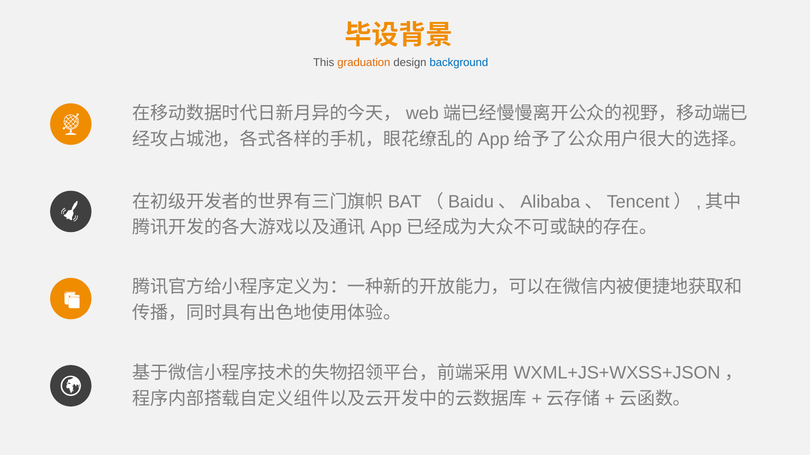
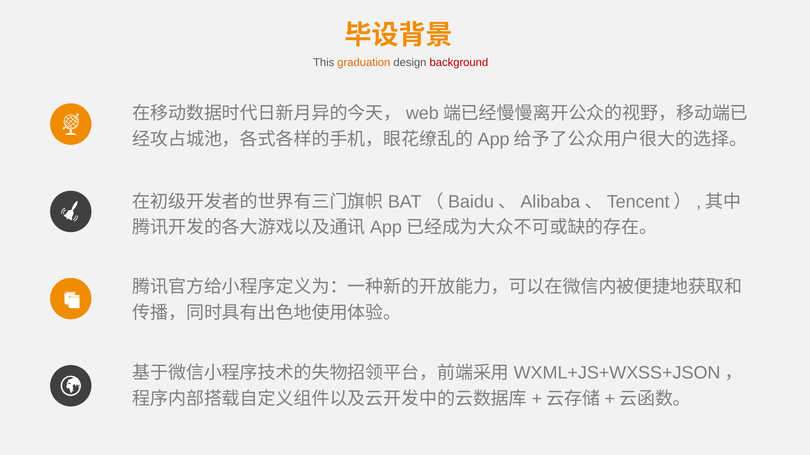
background colour: blue -> red (459, 62)
